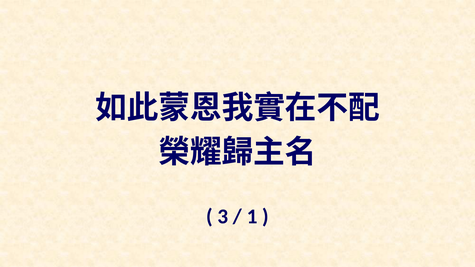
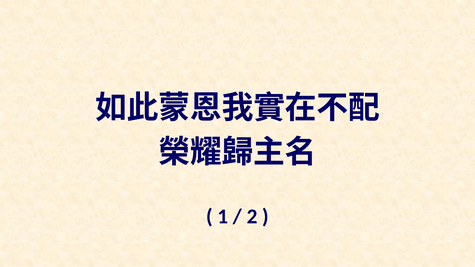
3: 3 -> 1 (223, 217)
1: 1 -> 2 (252, 217)
